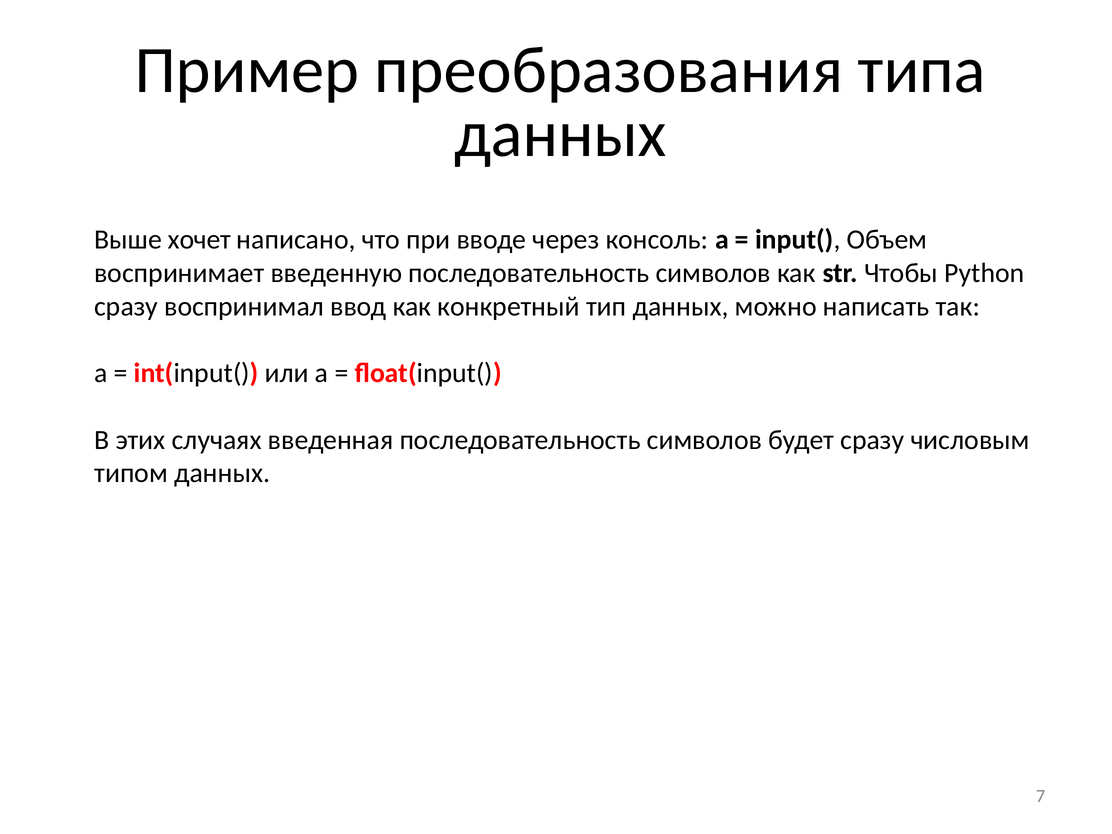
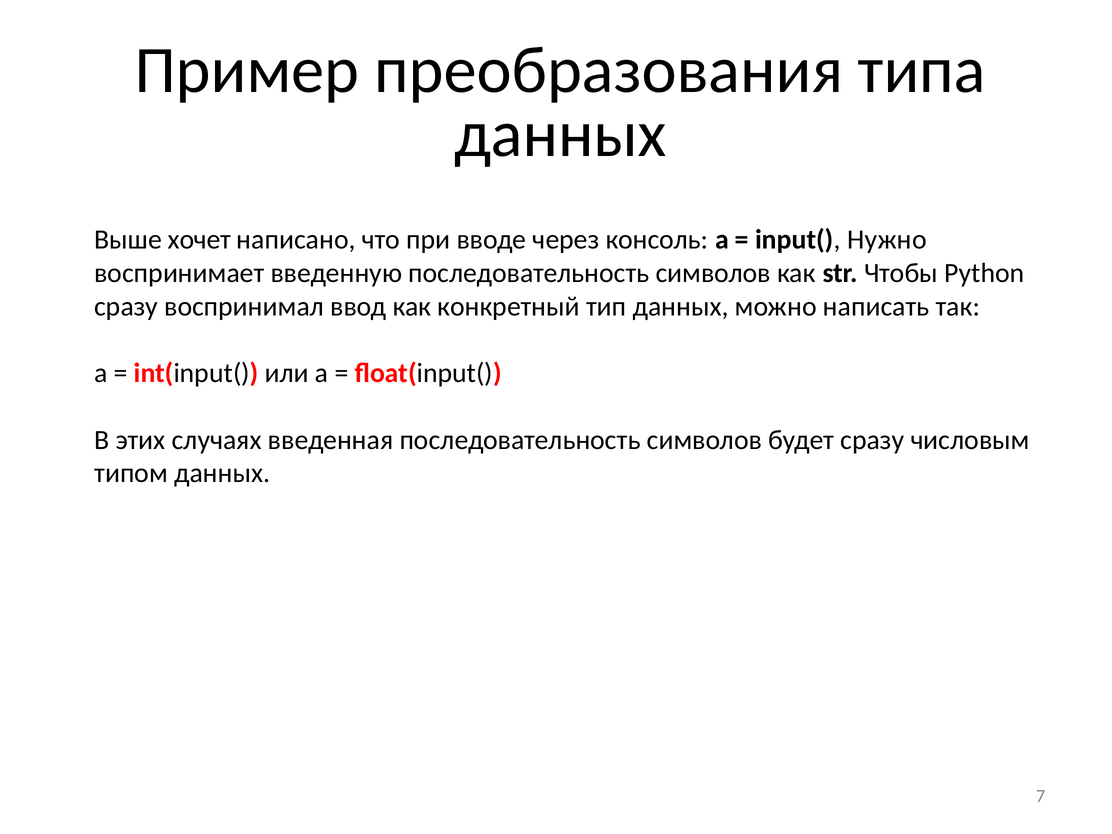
Объем: Объем -> Нужно (887, 240)
